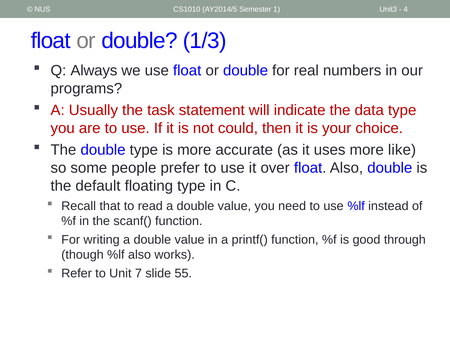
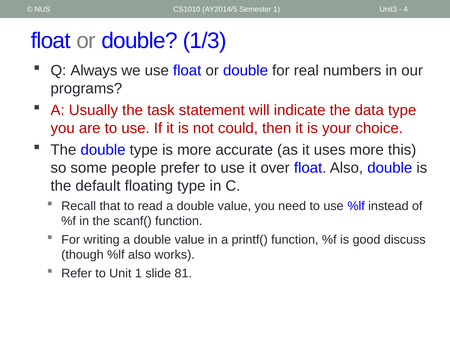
like: like -> this (402, 150)
through: through -> discuss (405, 240)
Unit 7: 7 -> 1 (138, 274)
55: 55 -> 81 (183, 274)
